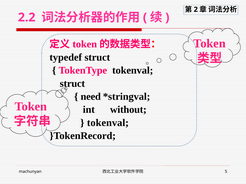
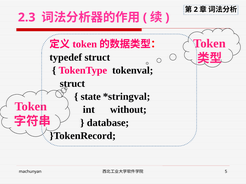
2.2: 2.2 -> 2.3 (27, 17)
need: need -> state (91, 97)
tokenval: tokenval -> database (108, 123)
